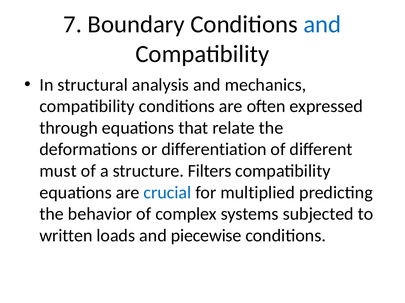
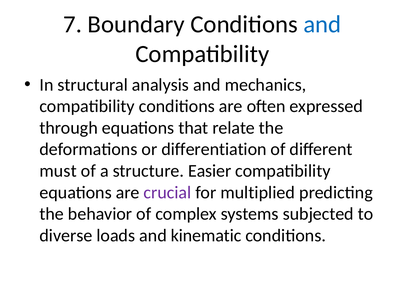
Filters: Filters -> Easier (210, 171)
crucial colour: blue -> purple (167, 193)
written: written -> diverse (66, 236)
piecewise: piecewise -> kinematic (206, 236)
